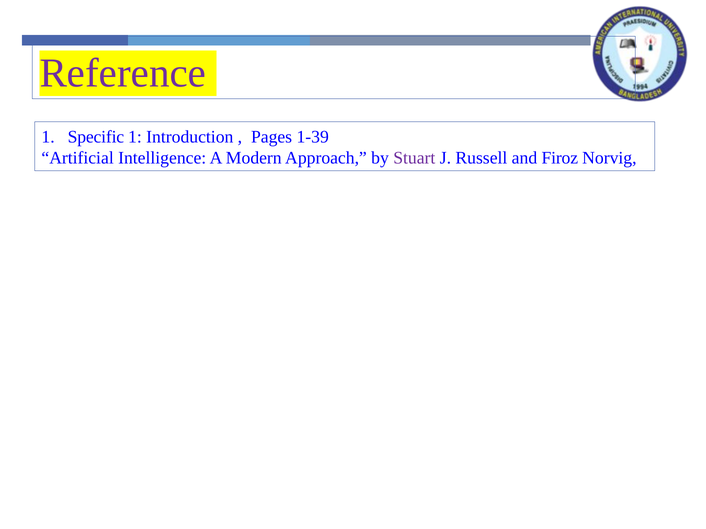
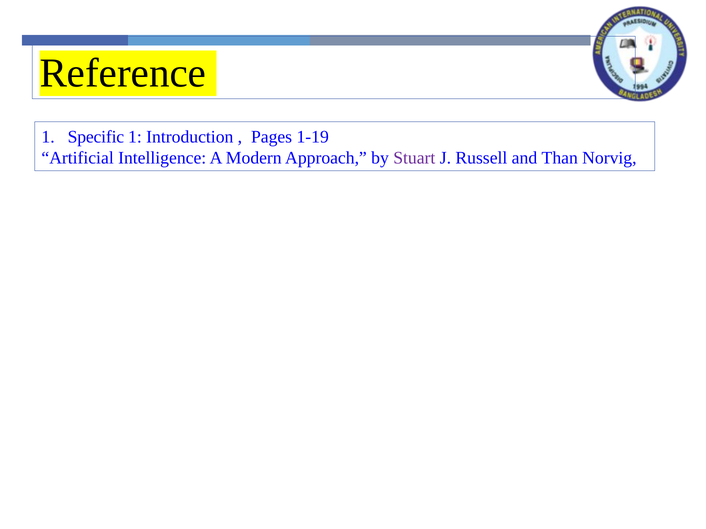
Reference colour: purple -> black (123, 73)
1-39: 1-39 -> 1-19 (313, 137)
Firoz: Firoz -> Than (560, 158)
